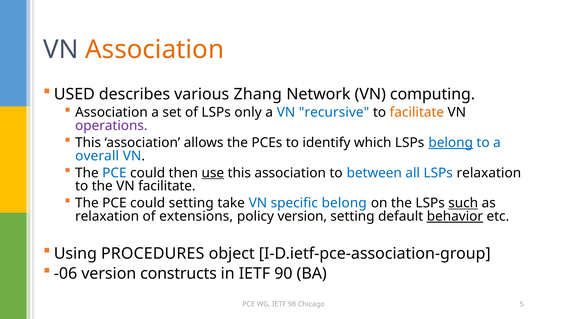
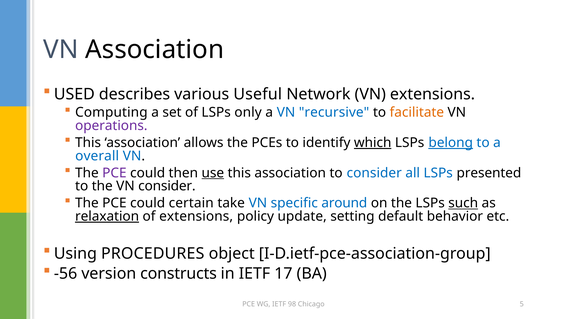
Association colour: orange -> black (155, 50)
Zhang: Zhang -> Useful (258, 94)
VN computing: computing -> extensions (433, 94)
Association: Association -> Computing (111, 112)
which underline: none -> present (373, 143)
PCE colour: blue -> purple (114, 173)
to between: between -> consider (374, 173)
LSPs relaxation: relaxation -> presented (489, 173)
VN facilitate: facilitate -> consider (167, 186)
could setting: setting -> certain (191, 203)
specific belong: belong -> around (344, 203)
relaxation underline: none -> present (107, 216)
policy version: version -> update (302, 216)
behavior underline: present -> none (455, 216)
-06: -06 -> -56 (66, 273)
90: 90 -> 17 (283, 273)
